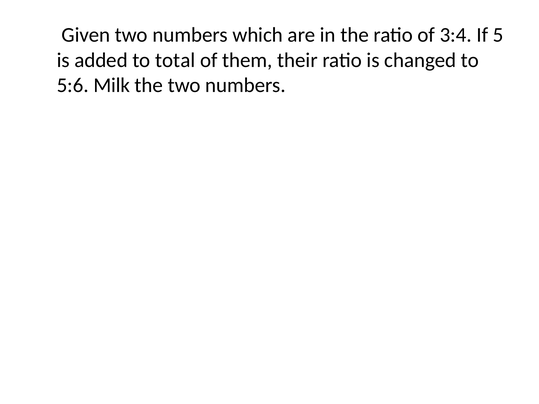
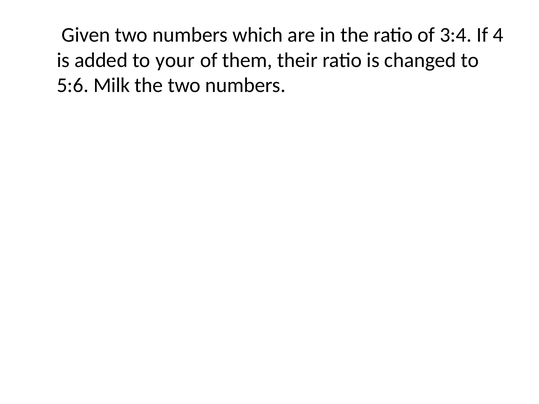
5: 5 -> 4 (498, 35)
total: total -> your (175, 60)
